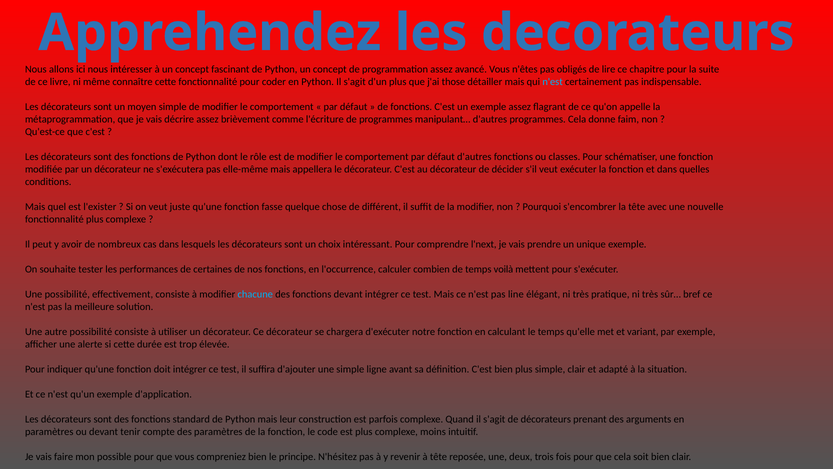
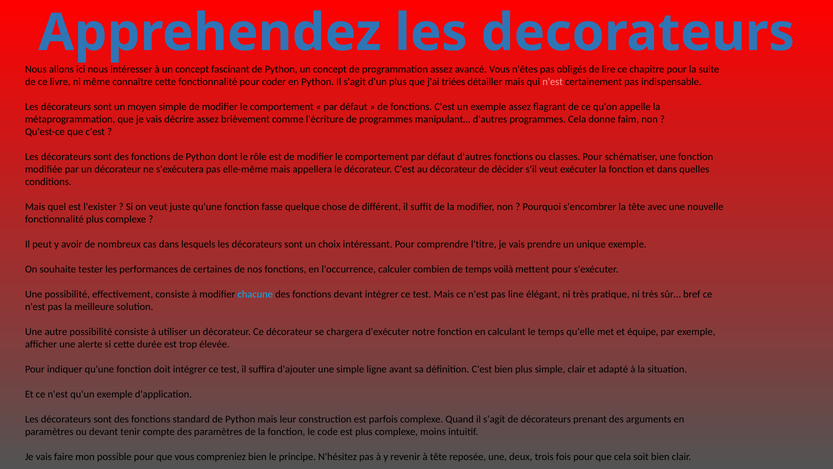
those: those -> triées (453, 82)
n'est colour: light blue -> pink (553, 82)
l'next: l'next -> l'titre (484, 244)
variant: variant -> équipe (643, 332)
